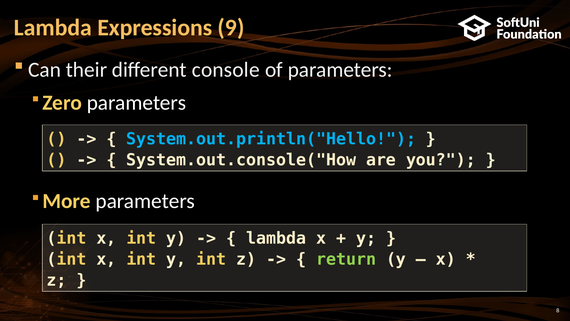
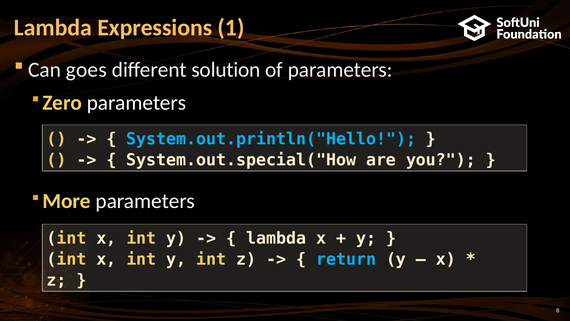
9: 9 -> 1 (231, 28)
their: their -> goes (86, 70)
console: console -> solution (226, 70)
System.out.console("How: System.out.console("How -> System.out.special("How (241, 160)
return colour: light green -> light blue (346, 259)
